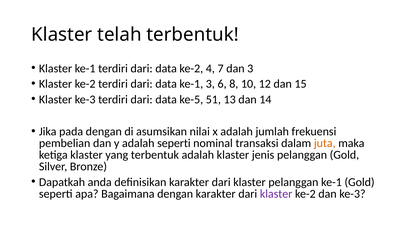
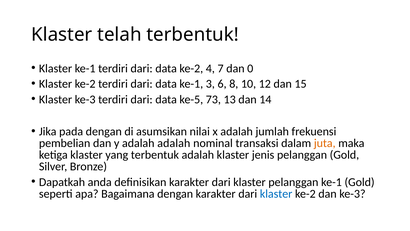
dan 3: 3 -> 0 (250, 68)
51: 51 -> 73 (213, 99)
adalah seperti: seperti -> adalah (174, 143)
klaster colour: purple -> blue (276, 193)
